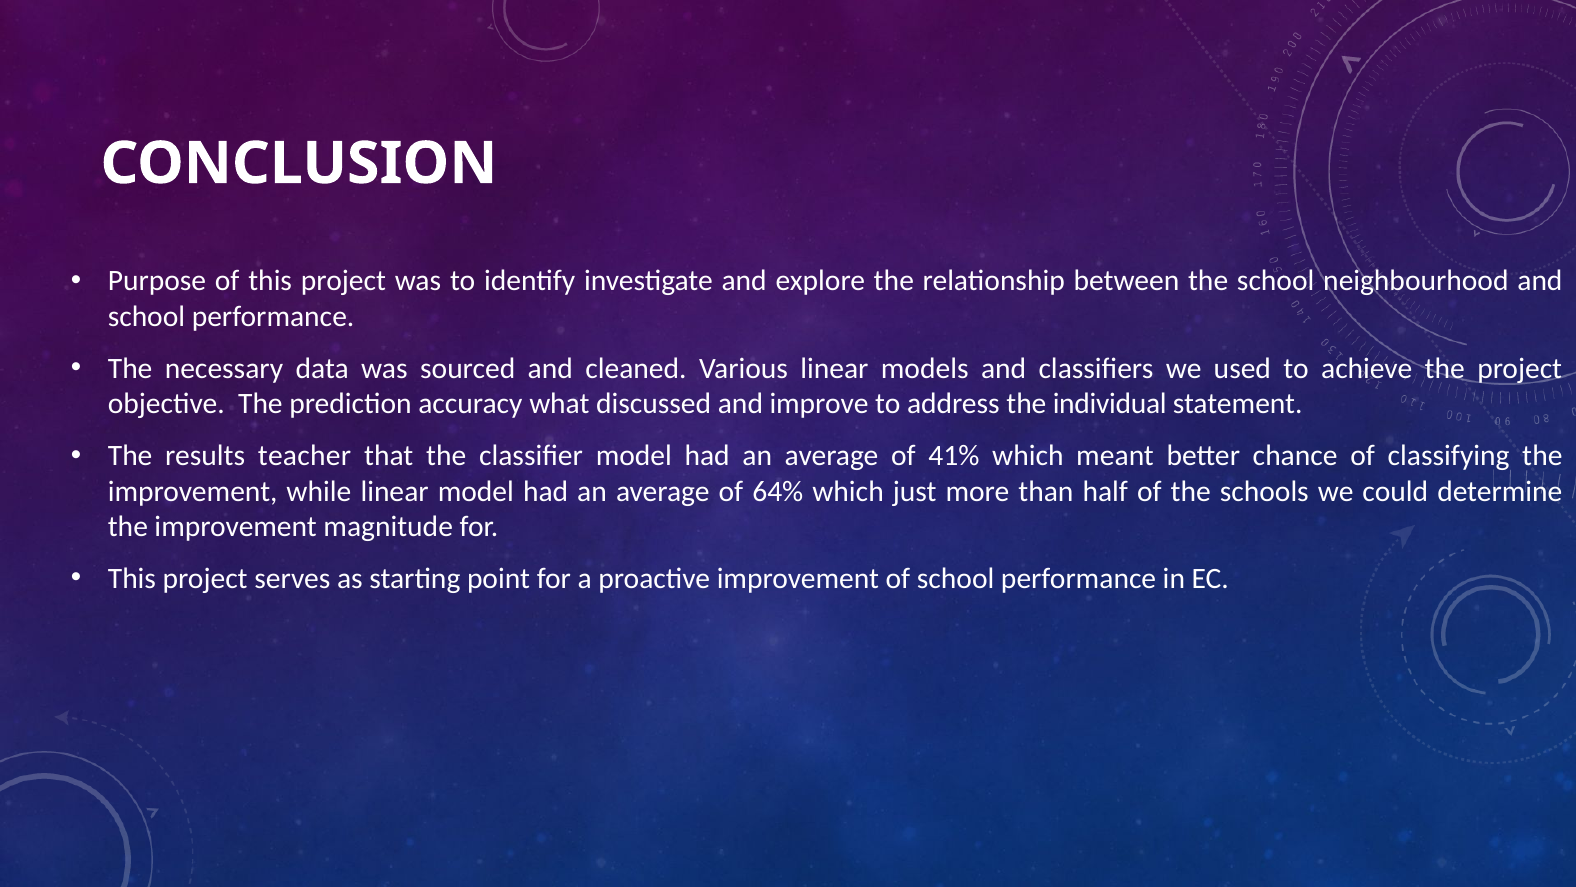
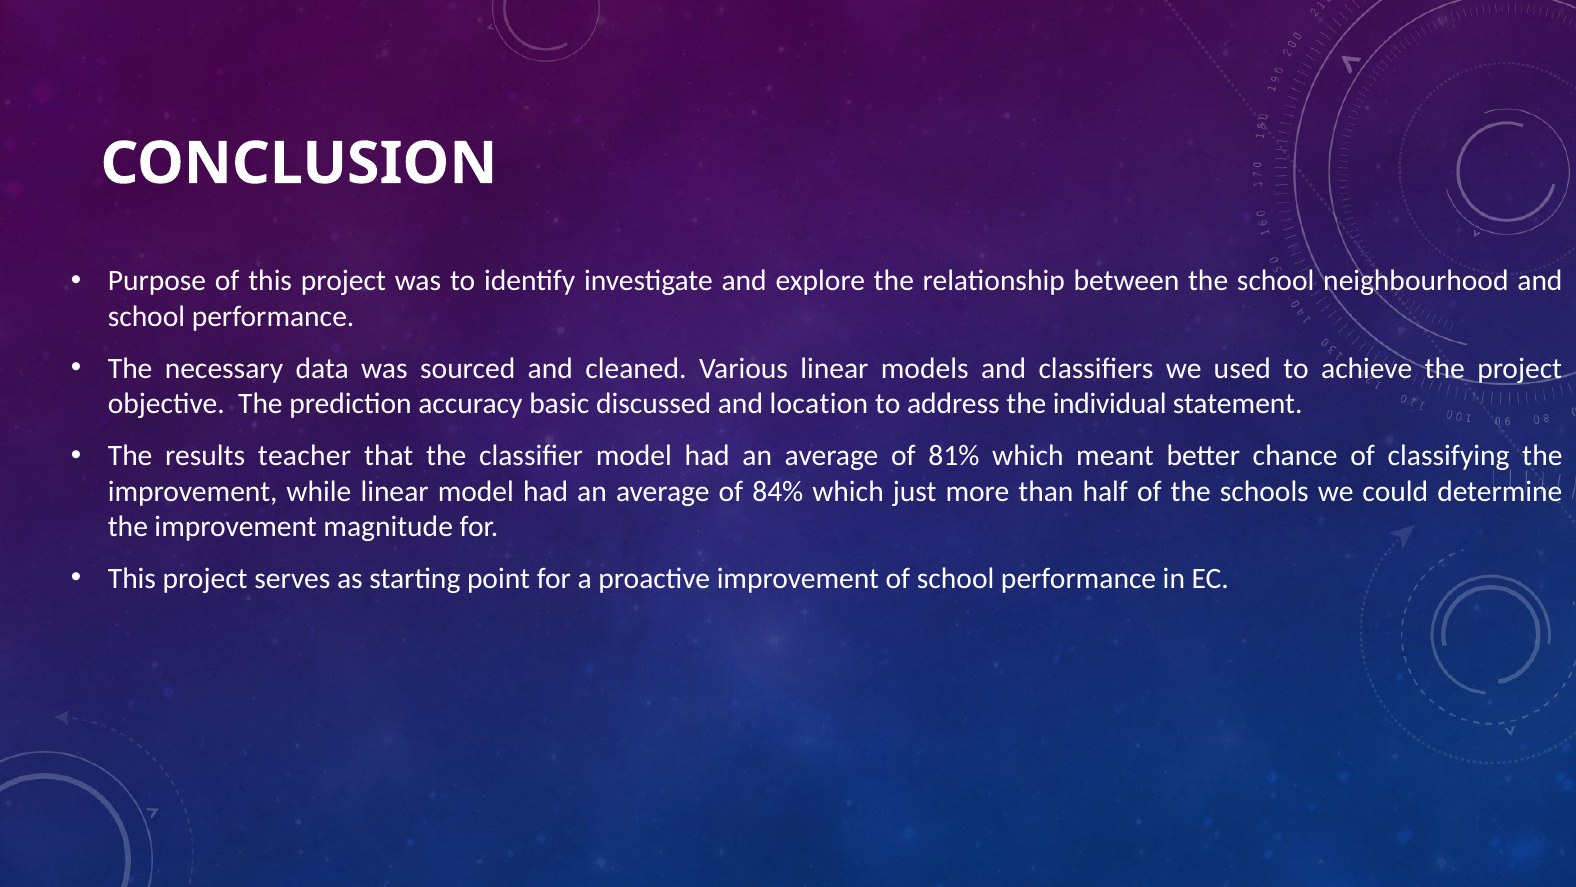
what: what -> basic (559, 404)
improve: improve -> location (819, 404)
41%: 41% -> 81% (954, 456)
64%: 64% -> 84% (778, 491)
